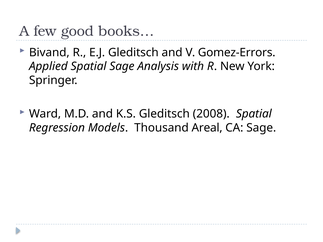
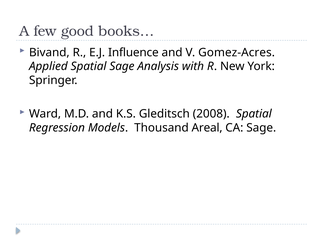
E.J Gleditsch: Gleditsch -> Influence (133, 52)
Gomez-Errors: Gomez-Errors -> Gomez-Acres (237, 52)
